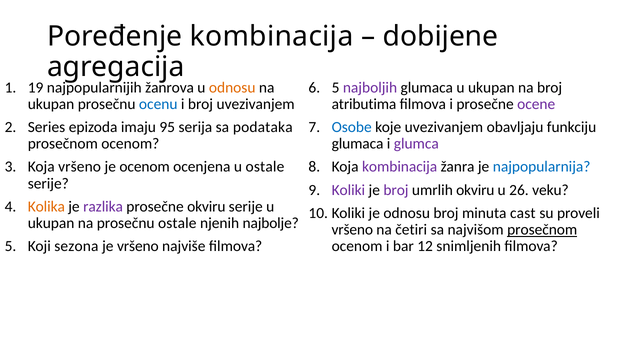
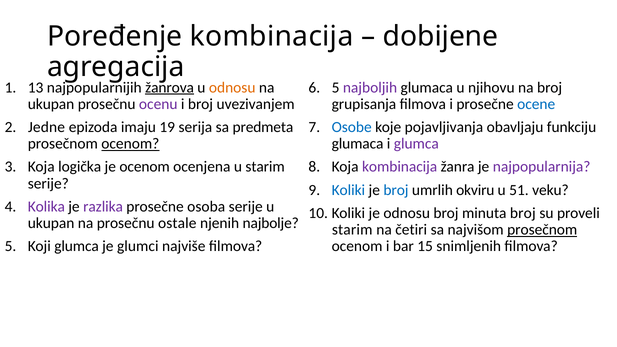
19: 19 -> 13 (36, 87)
žanrova underline: none -> present (170, 87)
glumaca u ukupan: ukupan -> njihovu (491, 87)
ocenu colour: blue -> purple (158, 104)
atributima: atributima -> grupisanja (364, 104)
ocene colour: purple -> blue (536, 104)
Series: Series -> Jedne (46, 127)
95: 95 -> 19 (167, 127)
podataka: podataka -> predmeta (263, 127)
koje uvezivanjem: uvezivanjem -> pojavljivanja (444, 127)
ocenom underline: none -> present (130, 144)
Koja vršeno: vršeno -> logička (80, 167)
u ostale: ostale -> starim (265, 167)
najpopularnija colour: blue -> purple (542, 167)
Koliki colour: purple -> blue (348, 190)
broj colour: purple -> blue (396, 190)
26: 26 -> 51 (519, 190)
Kolika colour: orange -> purple (46, 207)
prosečne okviru: okviru -> osoba (206, 207)
minuta cast: cast -> broj (523, 213)
vršeno: vršeno -> starim (352, 230)
Koji sezona: sezona -> glumca (77, 246)
je vršeno: vršeno -> glumci (138, 246)
12: 12 -> 15 (425, 246)
